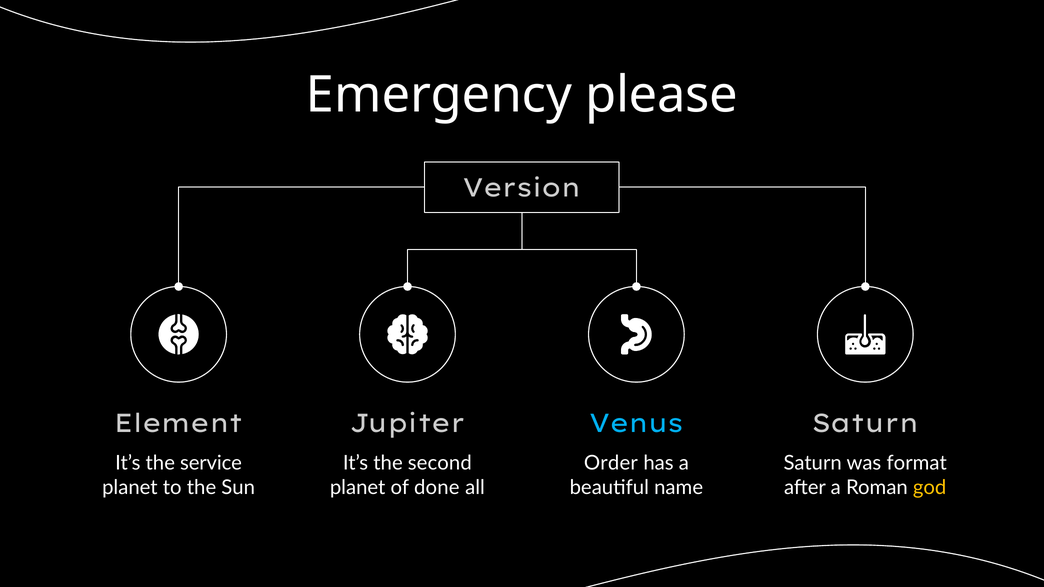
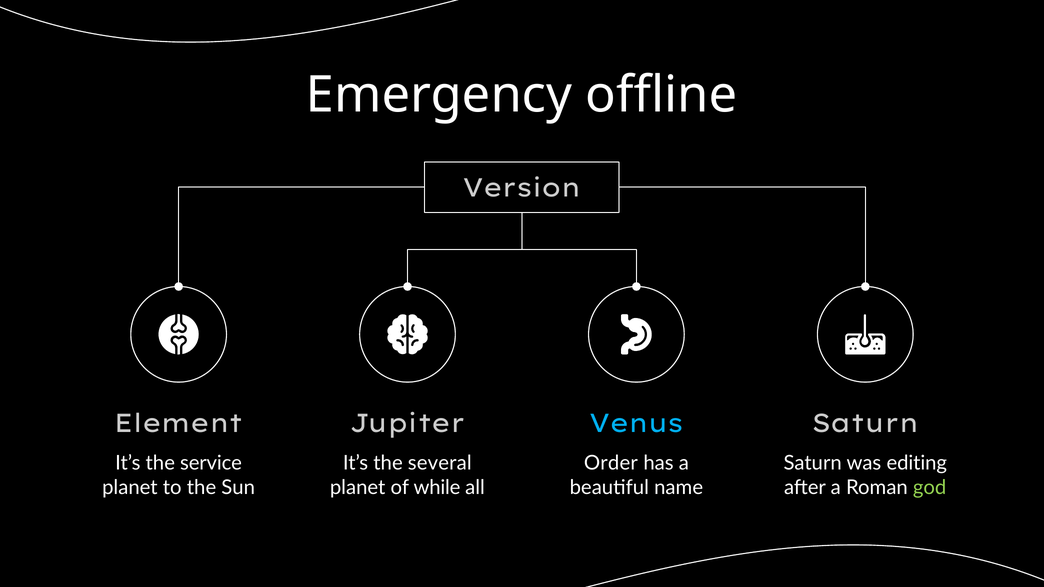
please: please -> offline (661, 95)
second: second -> several (440, 463)
format: format -> editing (917, 463)
done: done -> while (437, 488)
god colour: yellow -> light green (930, 488)
